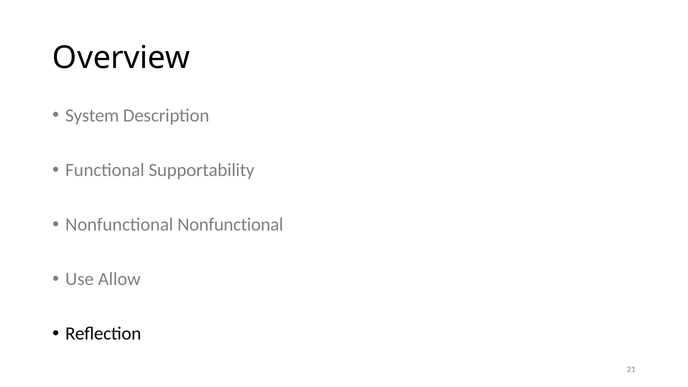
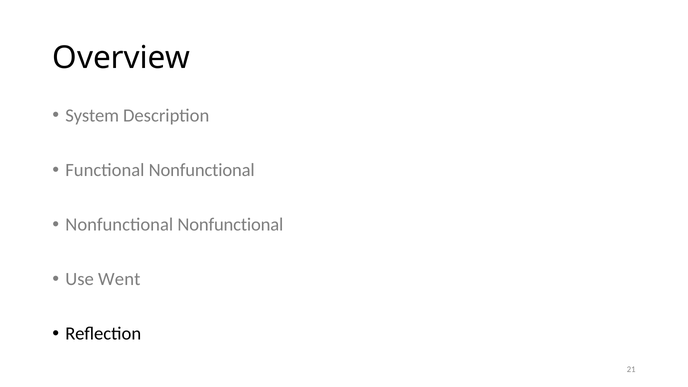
Functional Supportability: Supportability -> Nonfunctional (202, 170)
Allow: Allow -> Went (119, 279)
